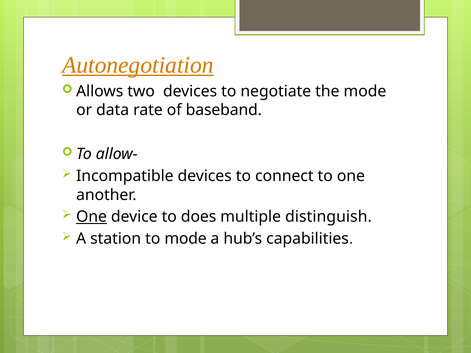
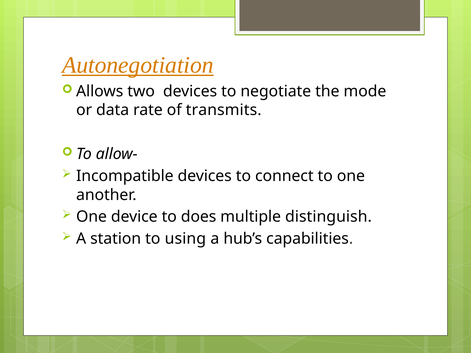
baseband: baseband -> transmits (224, 110)
One underline: present -> none (92, 217)
to mode: mode -> using (185, 239)
